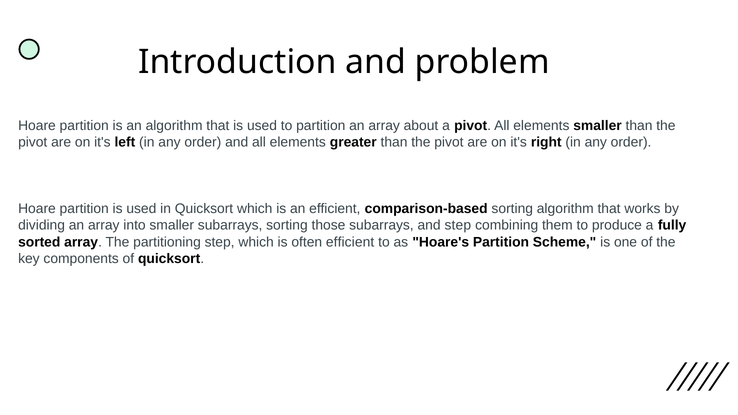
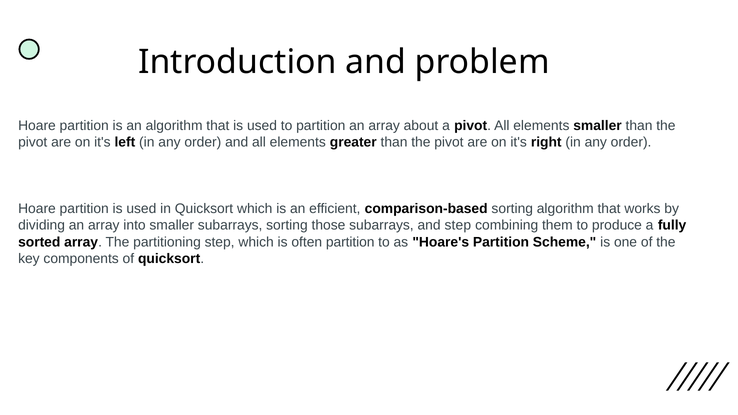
often efficient: efficient -> partition (350, 242)
